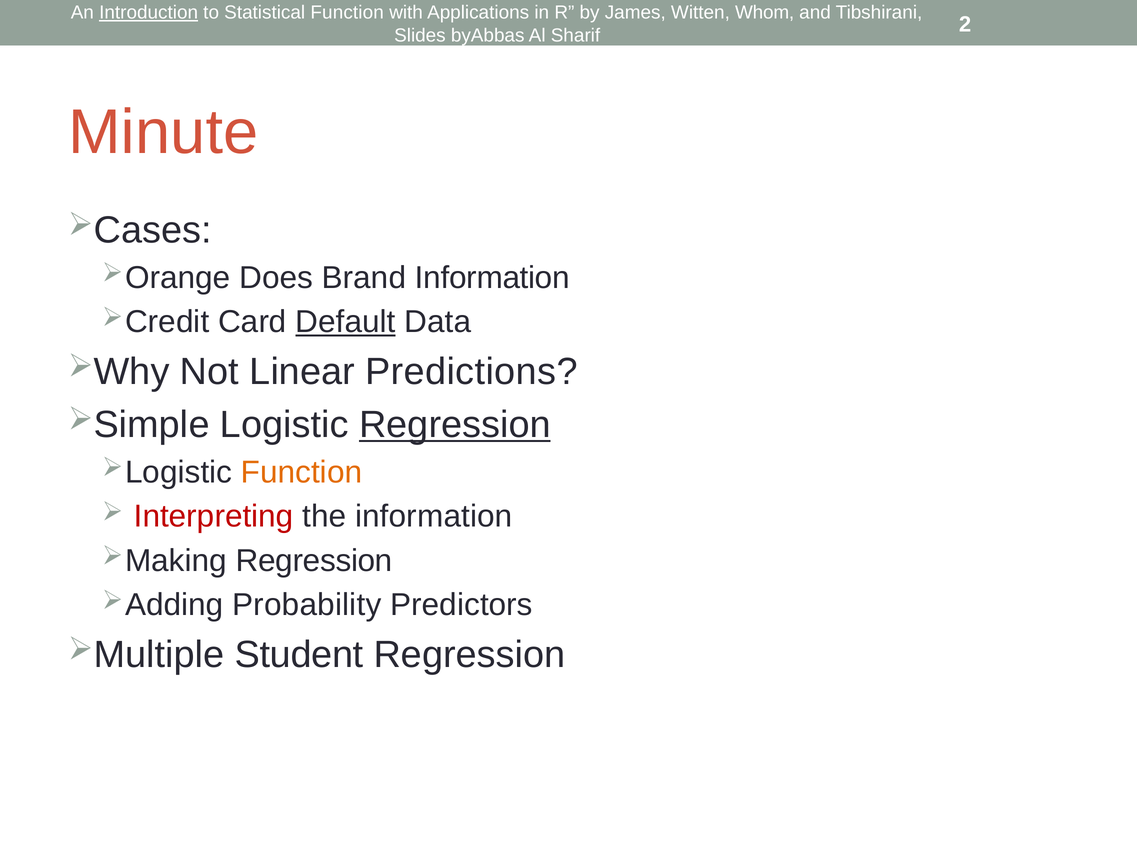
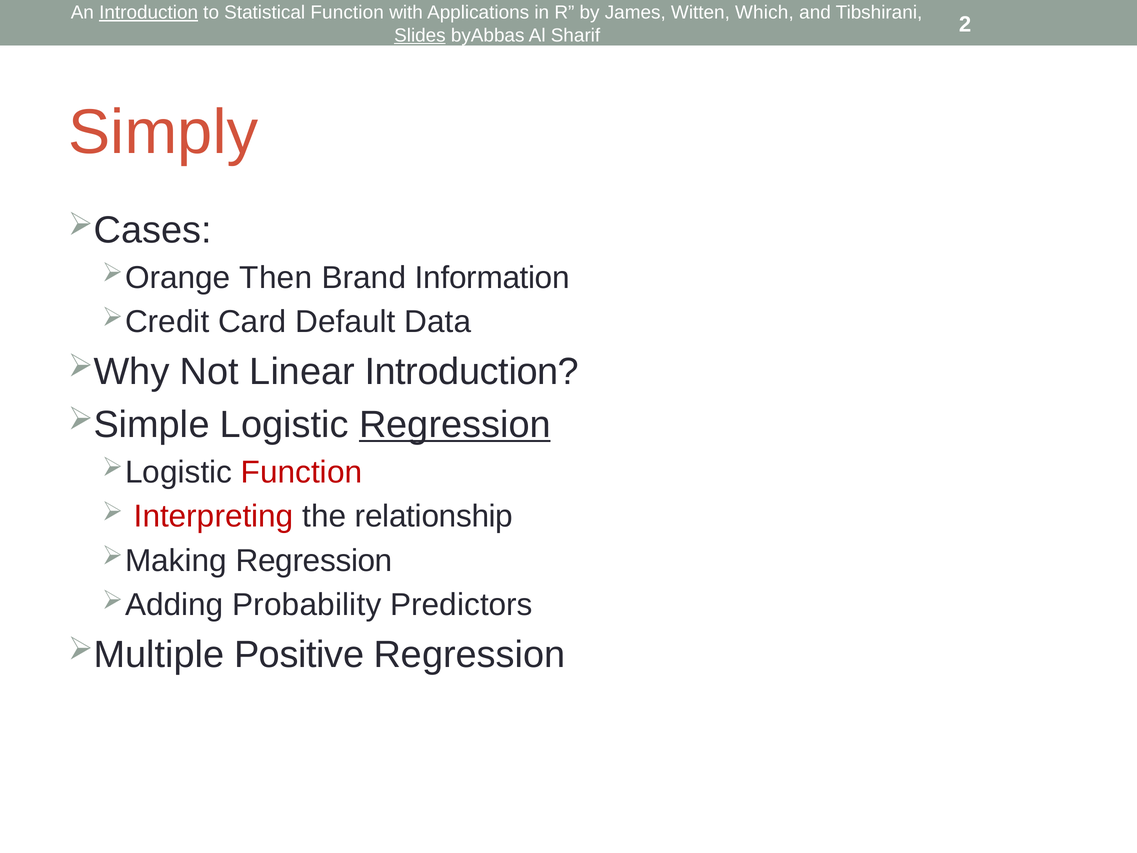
Whom: Whom -> Which (764, 13)
Slides underline: none -> present (420, 35)
Minute: Minute -> Simply (163, 132)
Does: Does -> Then (276, 278)
Default underline: present -> none (345, 322)
Linear Predictions: Predictions -> Introduction (472, 372)
Function colour: orange -> red (302, 472)
the information: information -> relationship (434, 516)
Student: Student -> Positive (299, 655)
